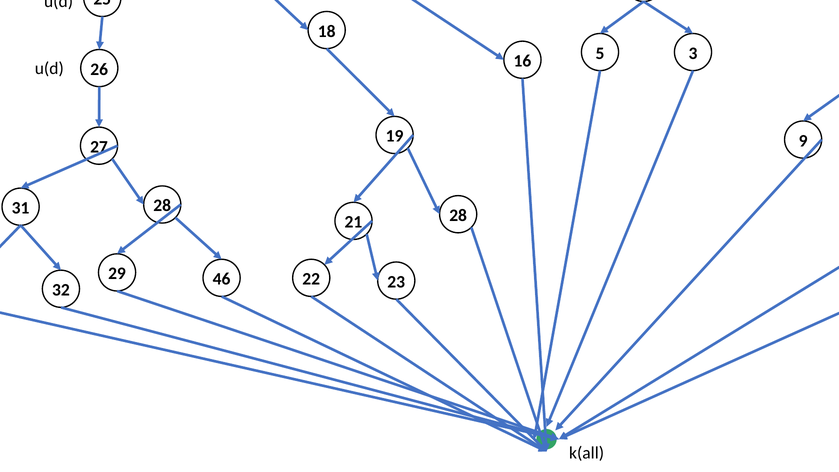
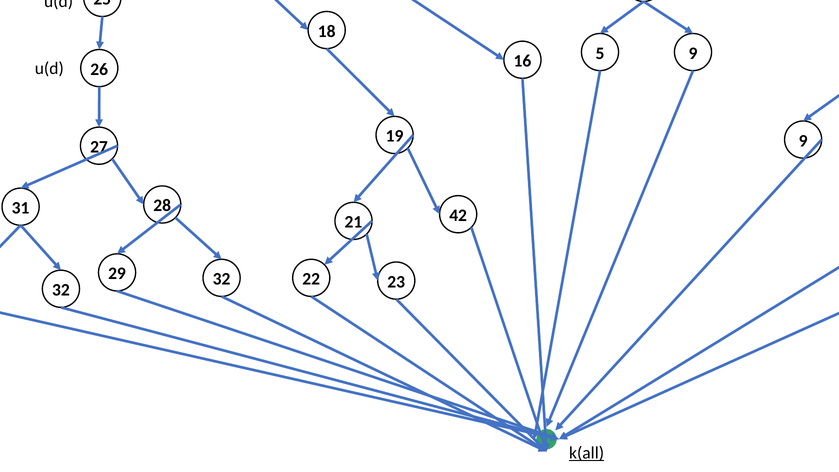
5 3: 3 -> 9 (693, 53)
28: 28 -> 42 (458, 215)
29 46: 46 -> 32 (222, 279)
k(all underline: none -> present (587, 453)
